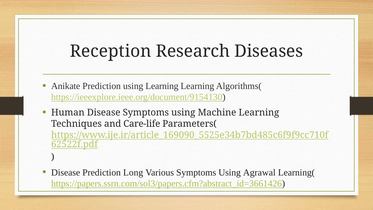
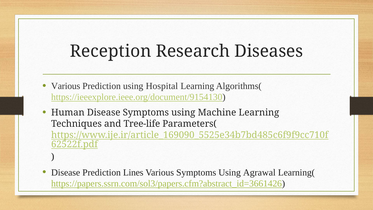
Anikate: Anikate -> Various (66, 86)
using Learning: Learning -> Hospital (162, 86)
Care-life: Care-life -> Tree-life (142, 124)
Long: Long -> Lines (133, 172)
